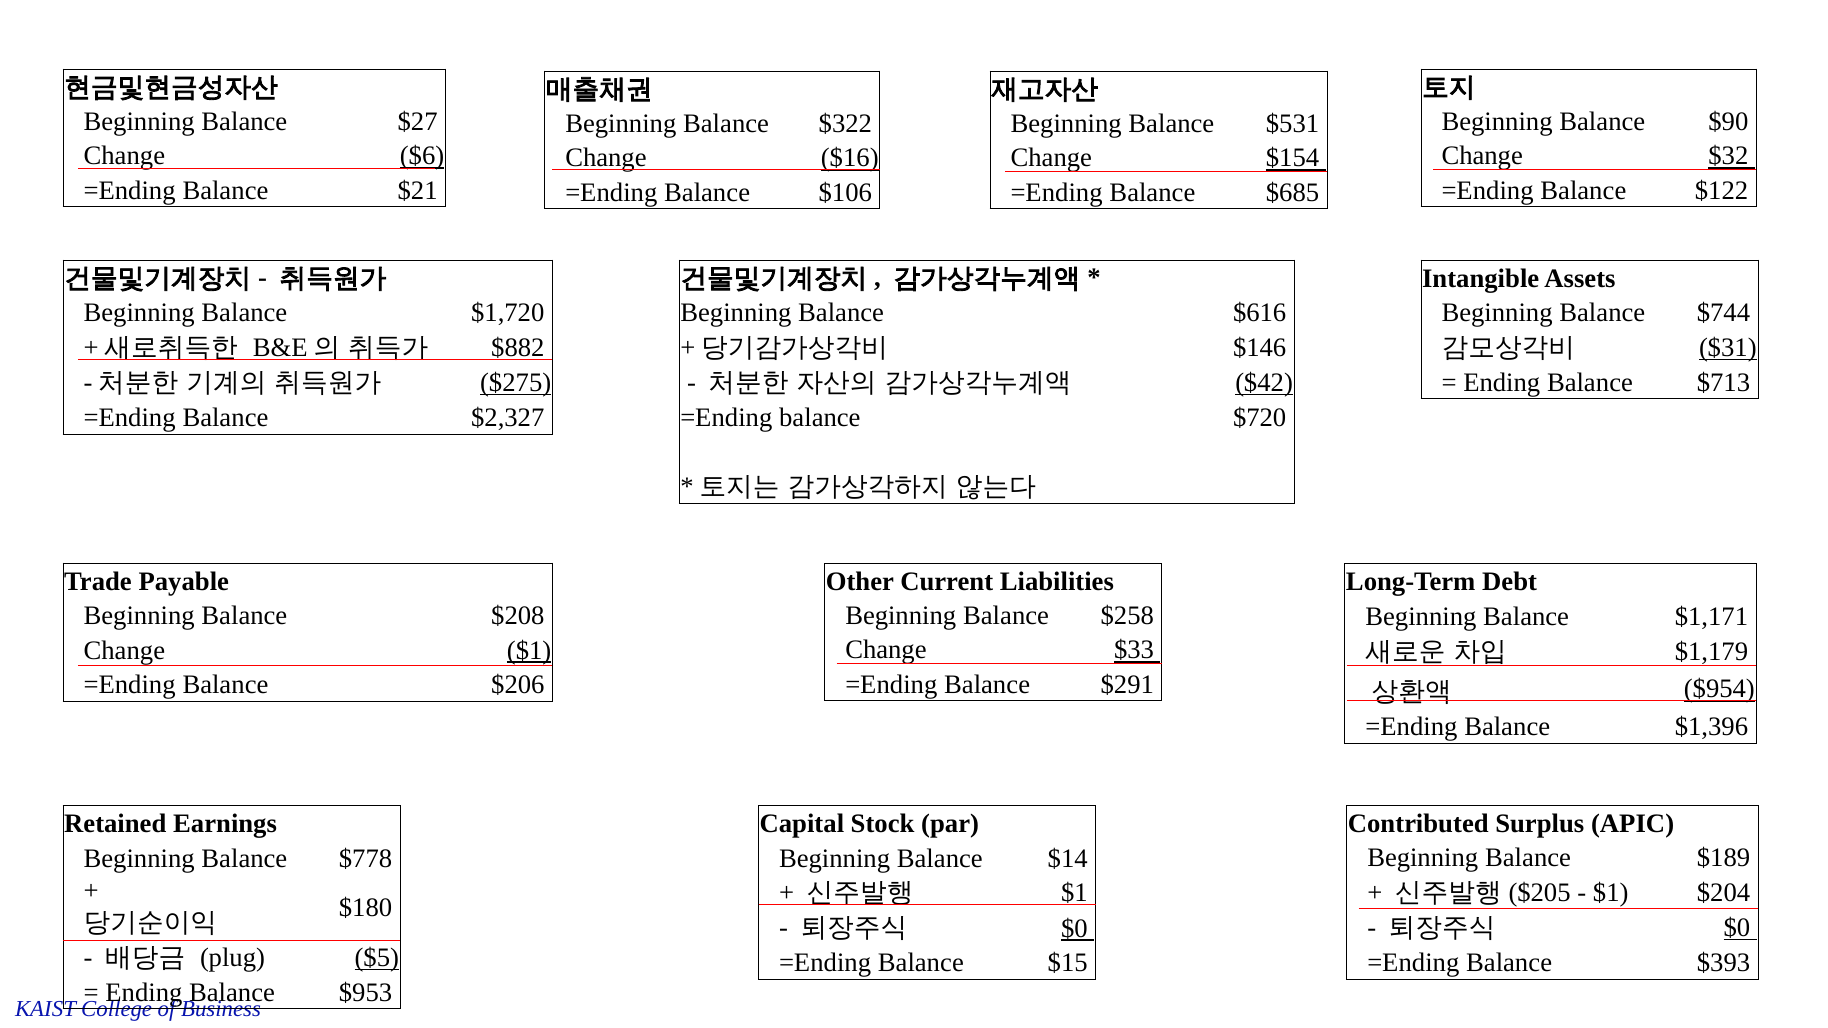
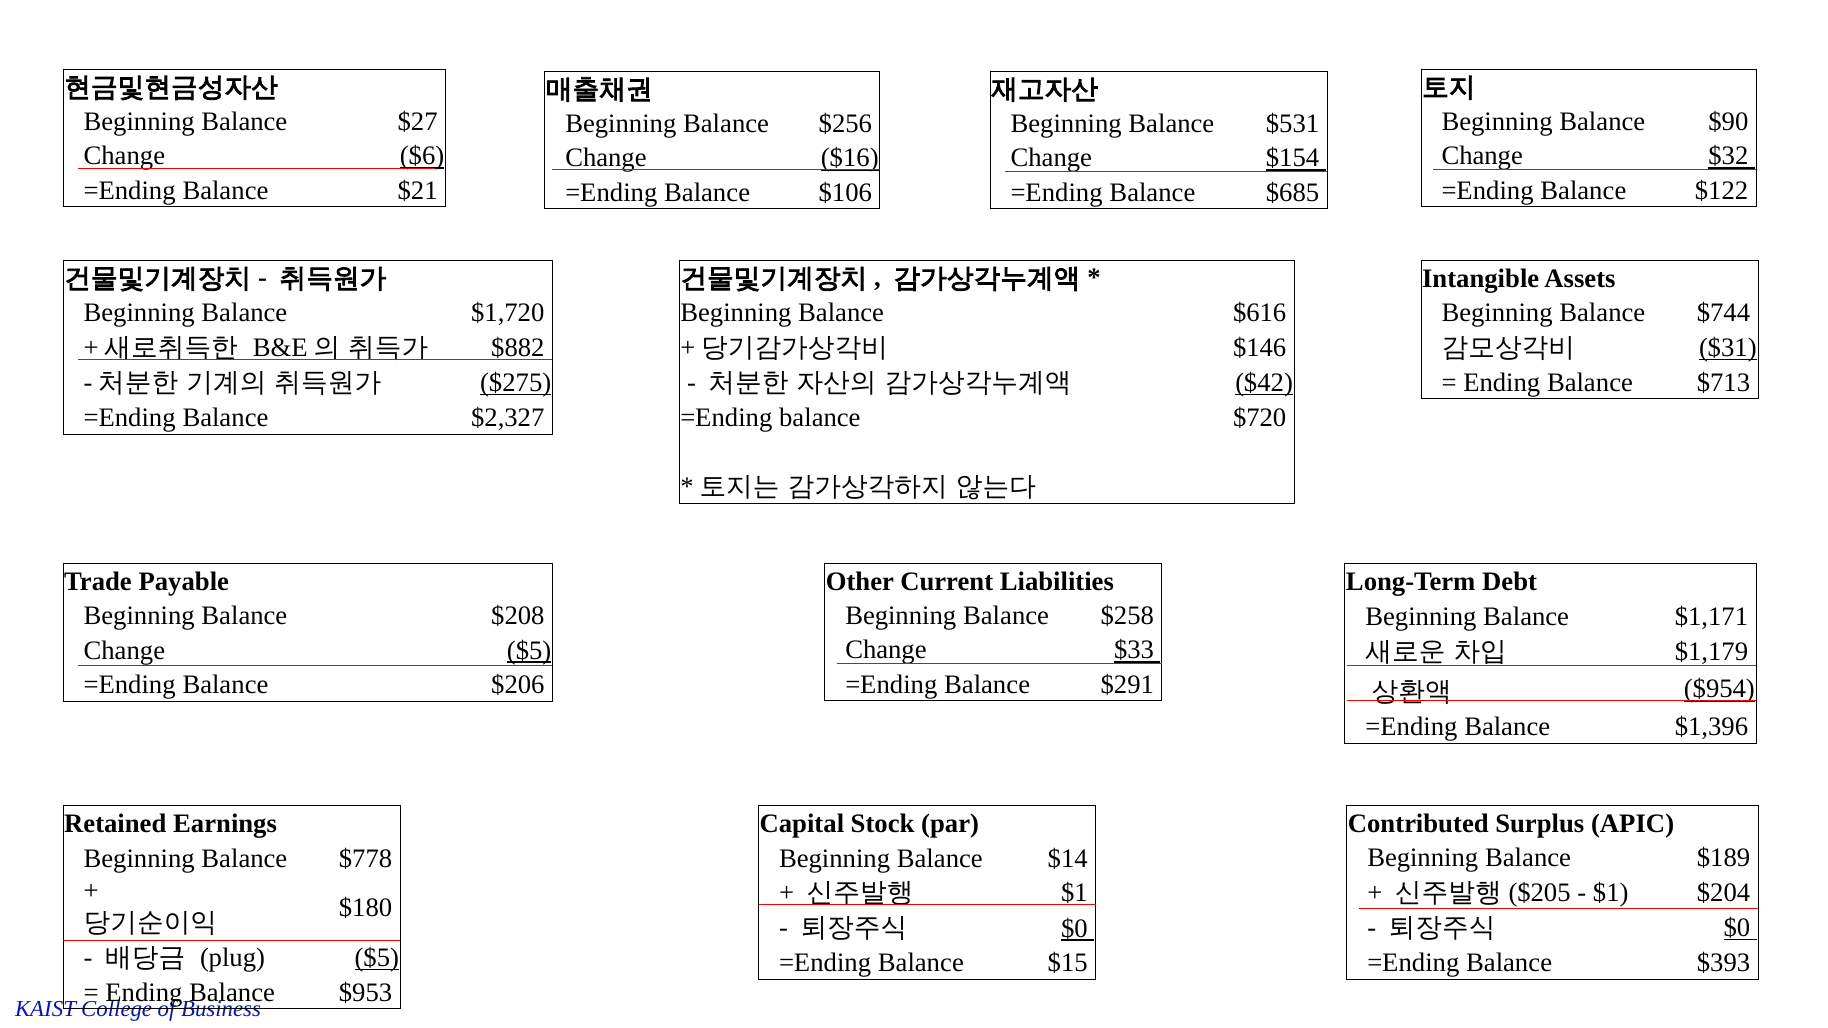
$322: $322 -> $256 (845, 124)
Change $1: $1 -> $5 (529, 650)
